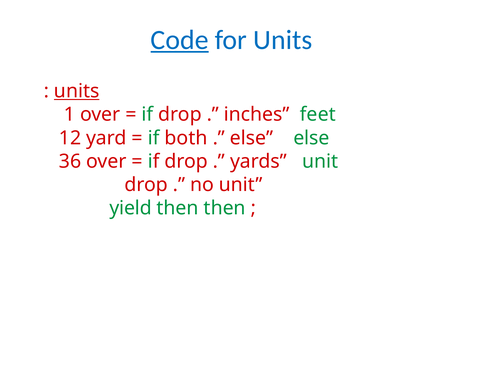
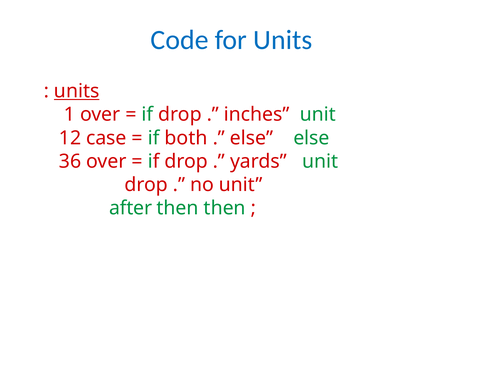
Code underline: present -> none (180, 40)
inches feet: feet -> unit (318, 114)
yard: yard -> case (106, 138)
yield: yield -> after (131, 208)
